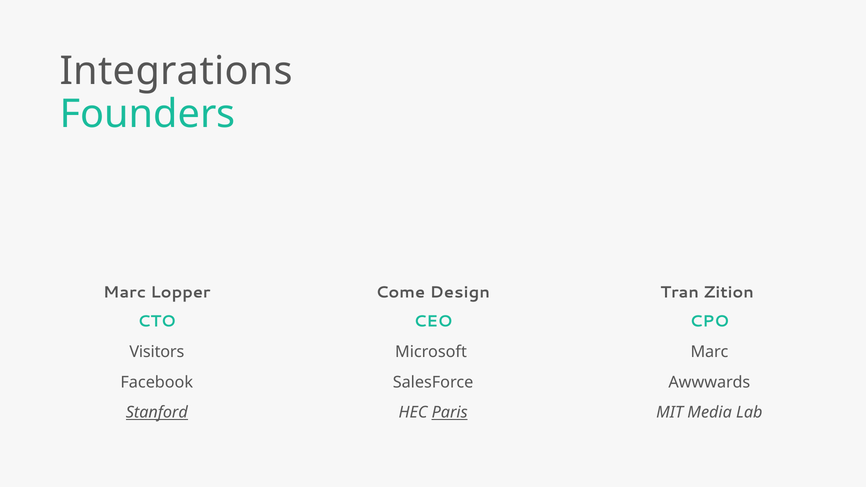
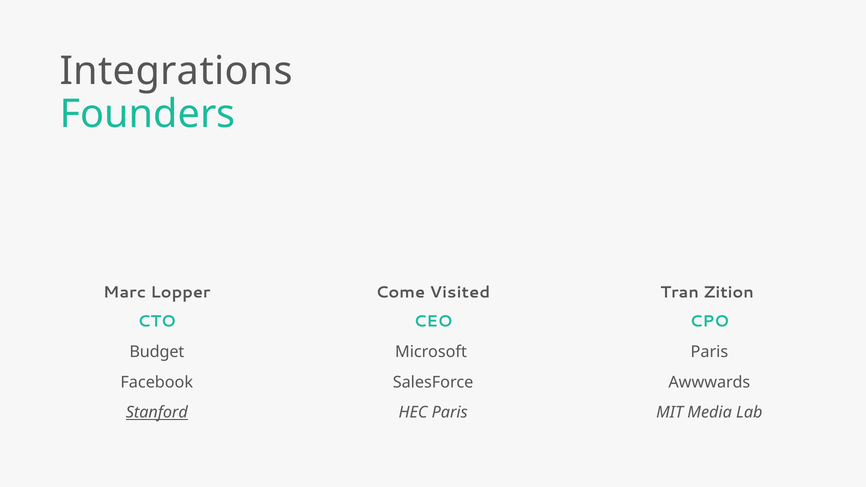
Design: Design -> Visited (460, 292)
Visitors: Visitors -> Budget (157, 352)
Marc: Marc -> Paris (709, 352)
Paris underline: present -> none (450, 413)
